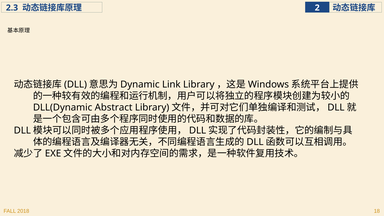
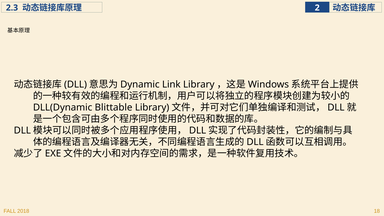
Abstract: Abstract -> Blittable (114, 107)
